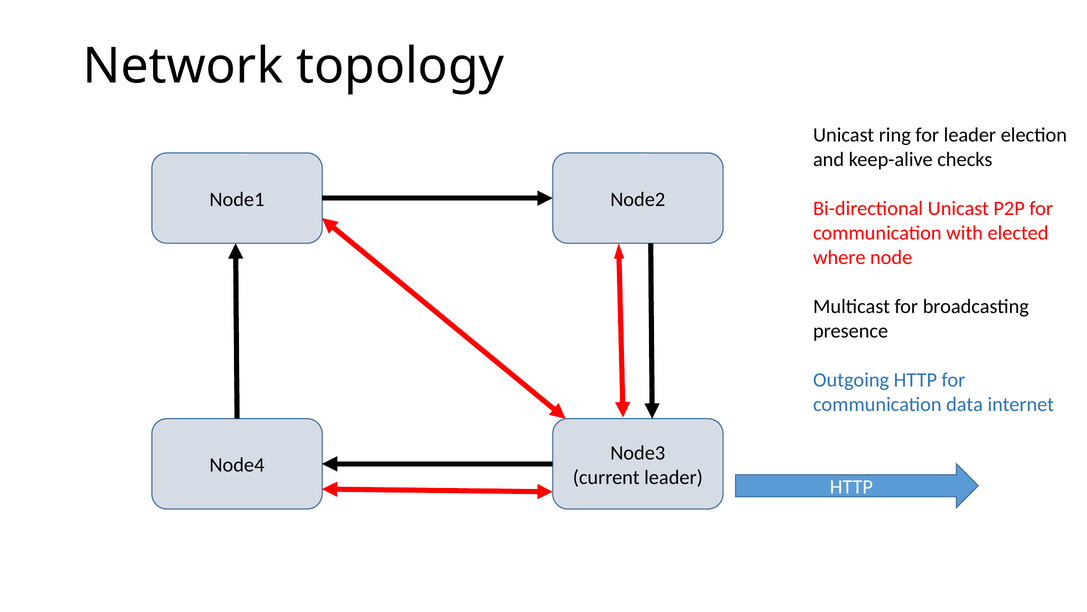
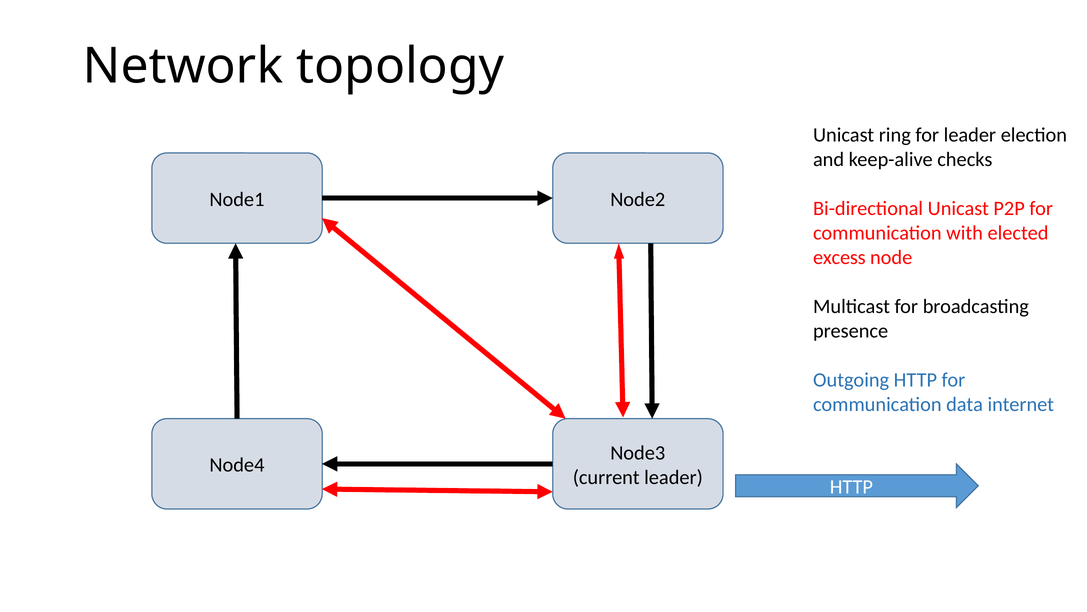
where: where -> excess (839, 257)
